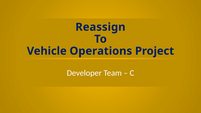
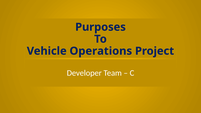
Reassign: Reassign -> Purposes (100, 27)
